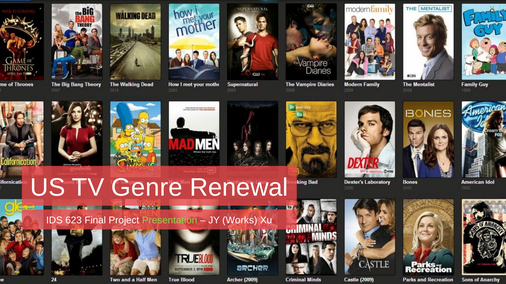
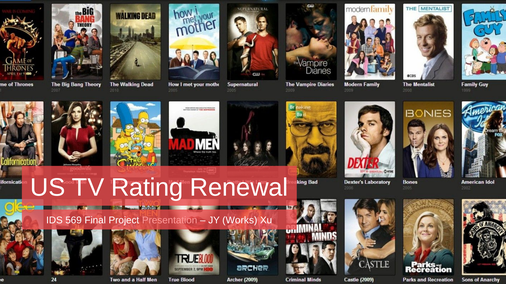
Genre: Genre -> Rating (147, 188)
623: 623 -> 569 (74, 221)
Presentation colour: light green -> pink (170, 221)
